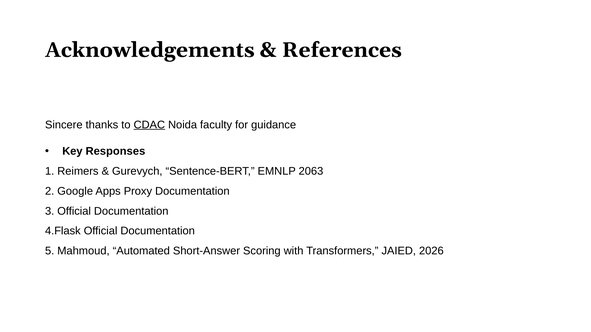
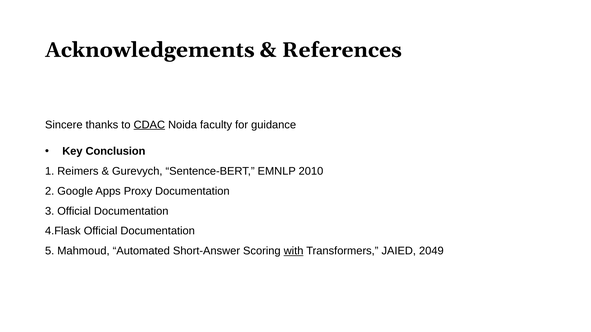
Responses: Responses -> Conclusion (115, 151)
2063: 2063 -> 2010 (311, 171)
with underline: none -> present (294, 251)
2026: 2026 -> 2049 (431, 251)
